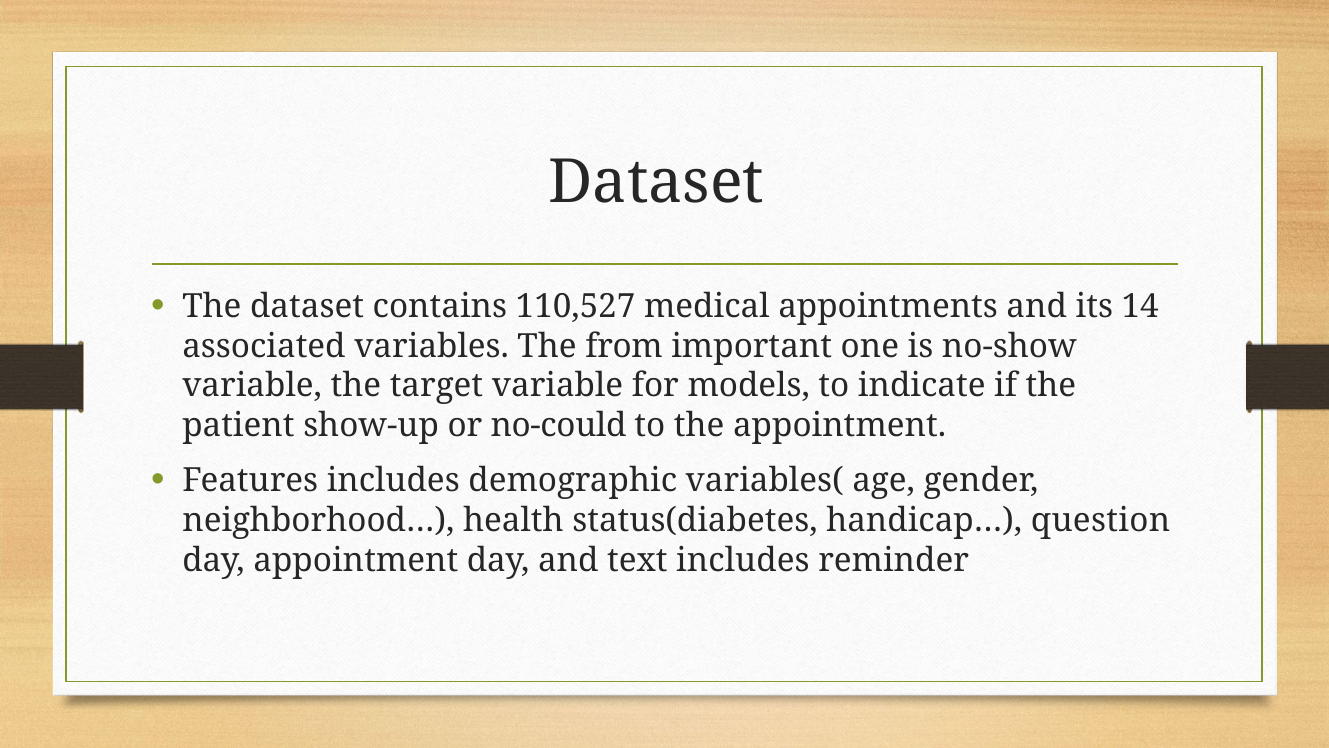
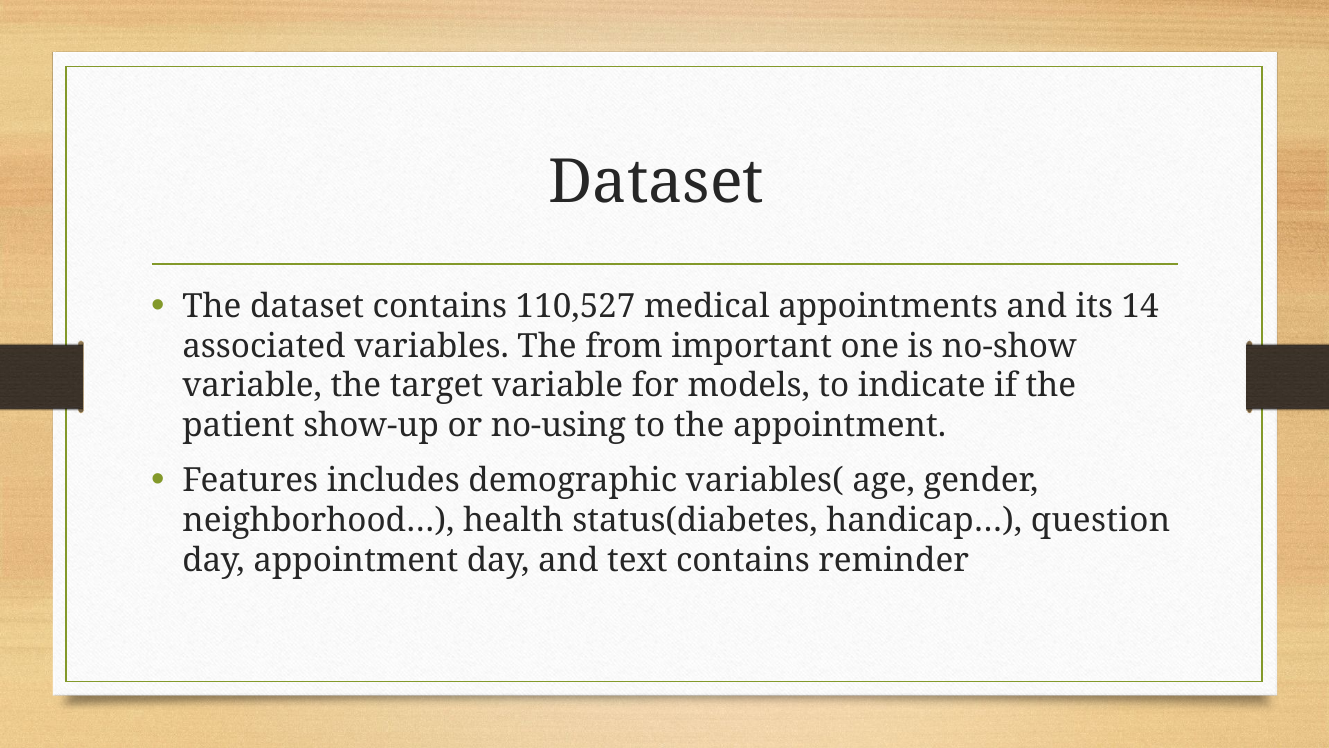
no-could: no-could -> no-using (558, 426)
text includes: includes -> contains (743, 560)
